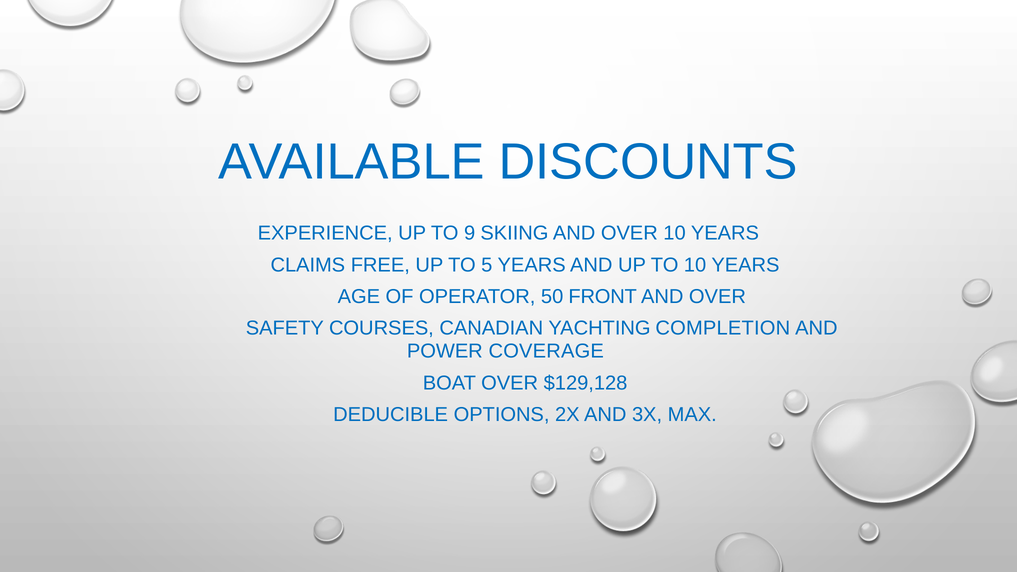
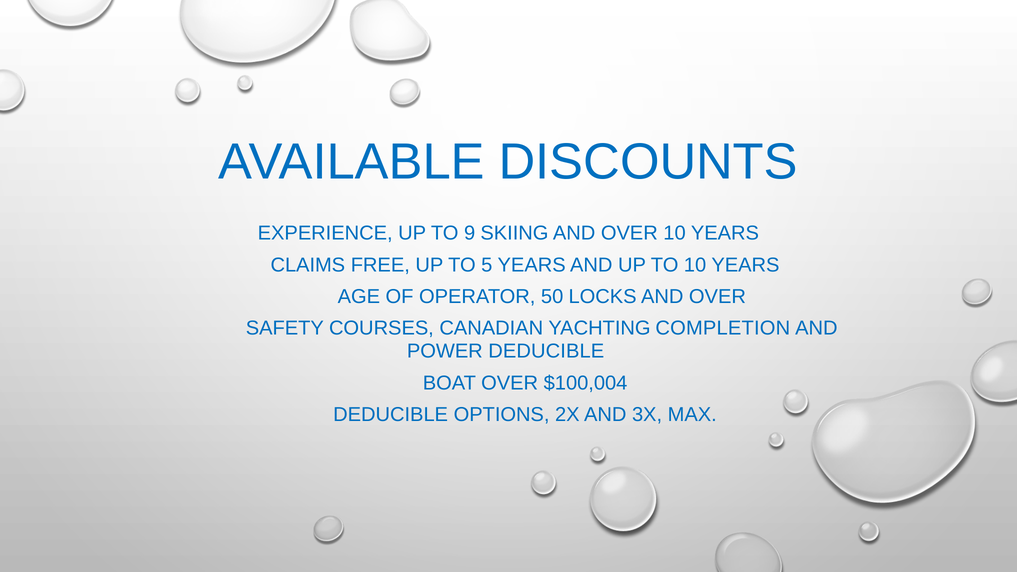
FRONT: FRONT -> LOCKS (603, 297)
POWER COVERAGE: COVERAGE -> DEDUCIBLE (546, 351)
$129,128: $129,128 -> $100,004 (586, 383)
